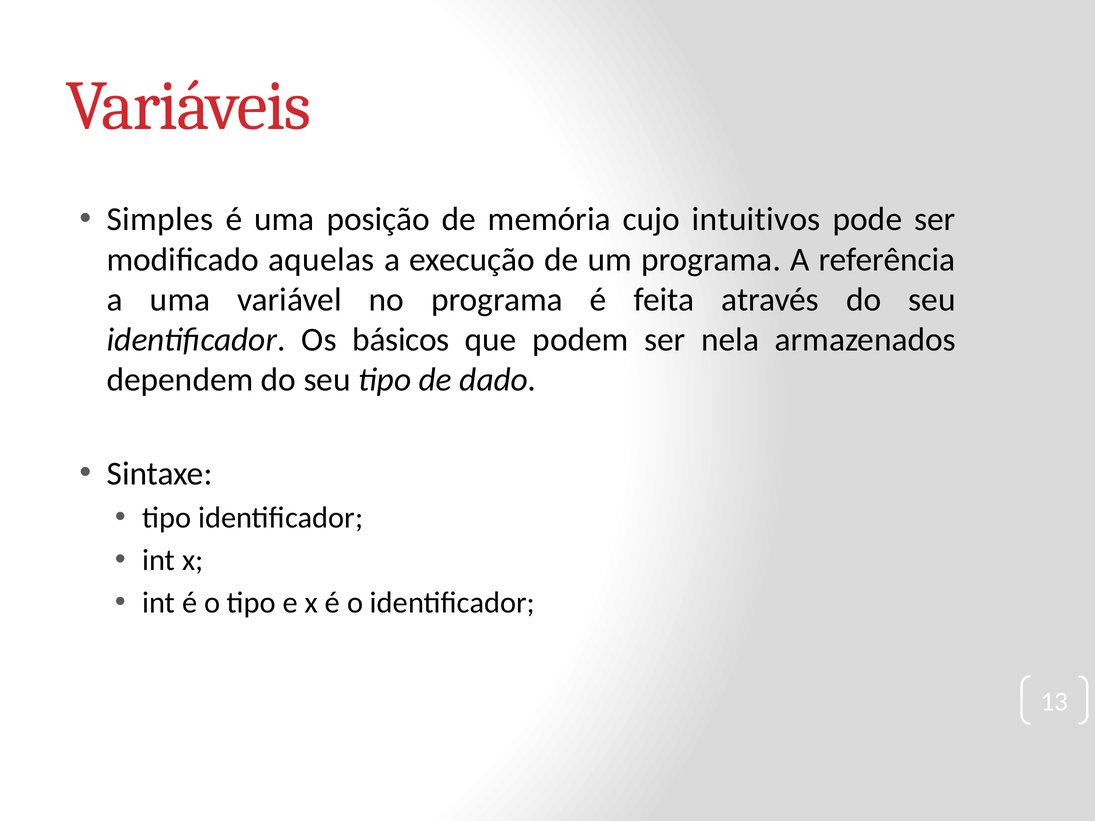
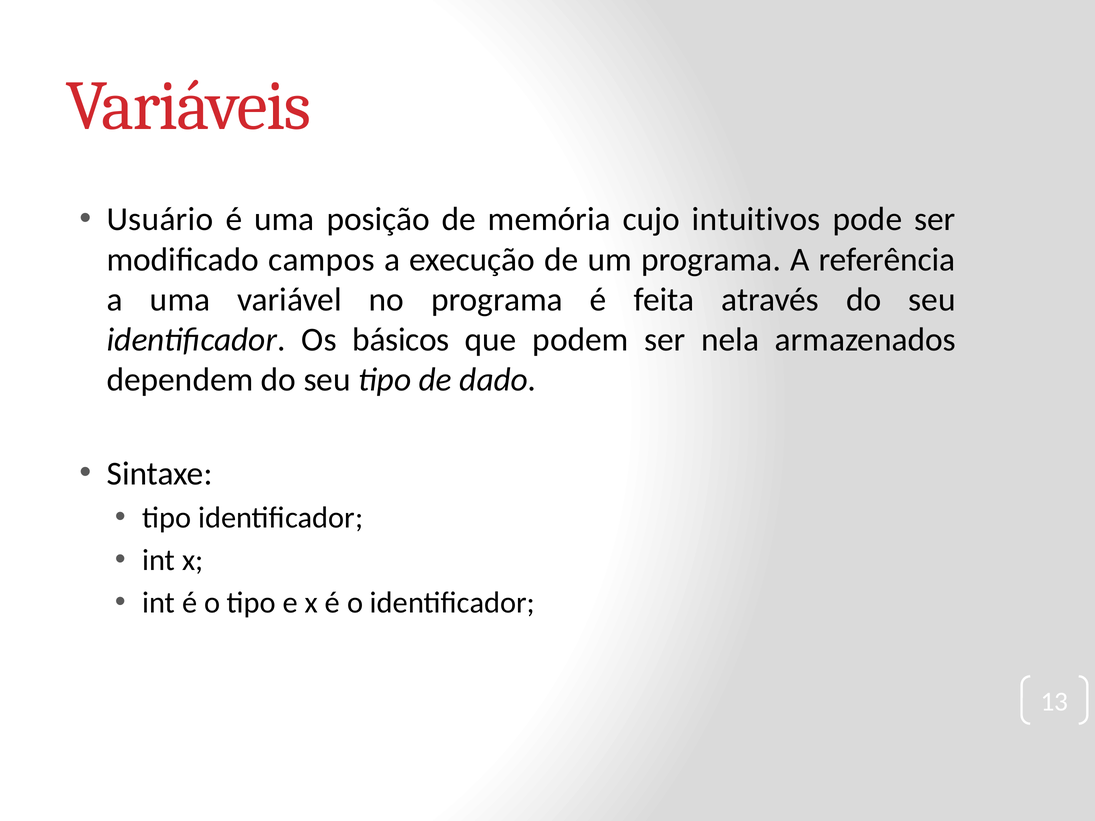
Simples: Simples -> Usuário (160, 220)
aquelas: aquelas -> campos (321, 260)
